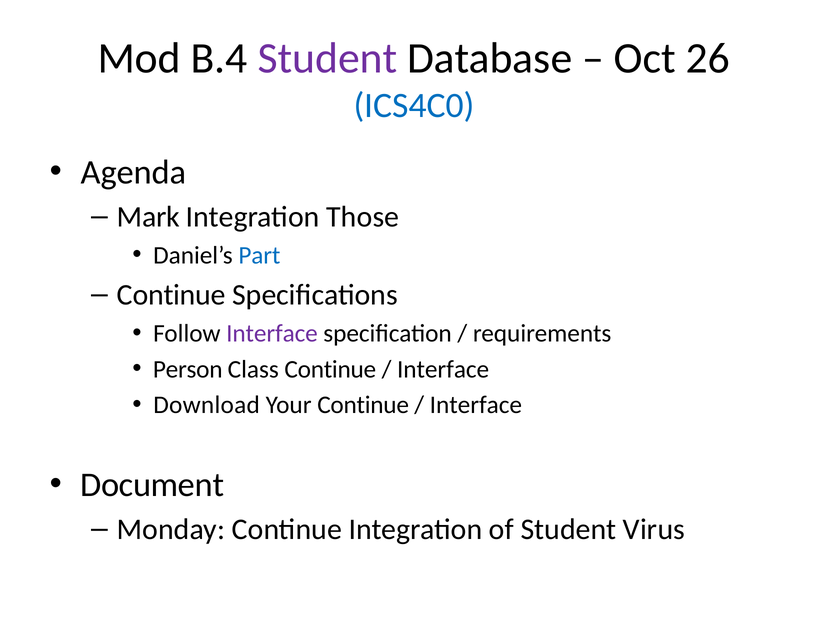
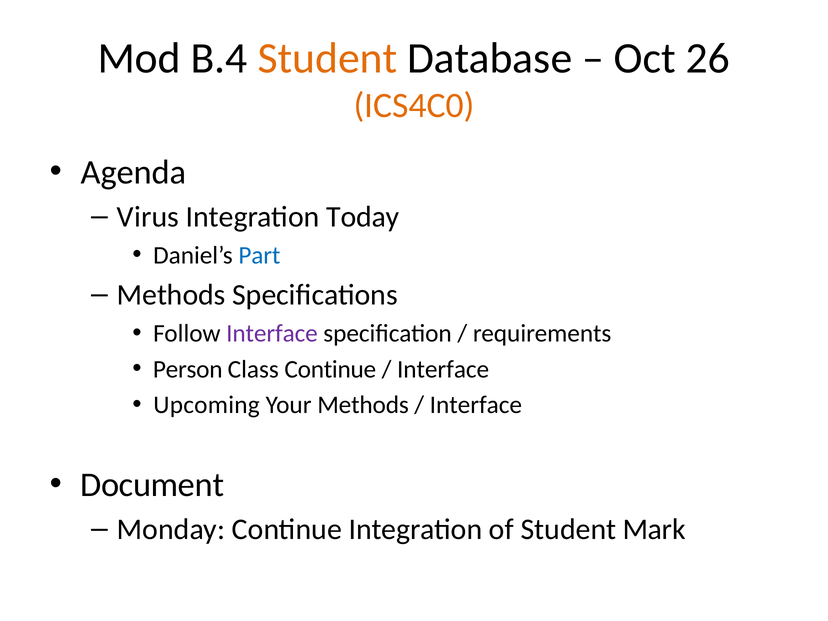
Student colour: purple -> orange (327, 58)
ICS4C0 colour: blue -> orange (414, 105)
Mark: Mark -> Virus (148, 217)
Those: Those -> Today (363, 217)
Continue: Continue -> Methods (171, 295)
Download: Download -> Upcoming (207, 405)
Your Continue: Continue -> Methods (363, 405)
Virus: Virus -> Mark (654, 530)
